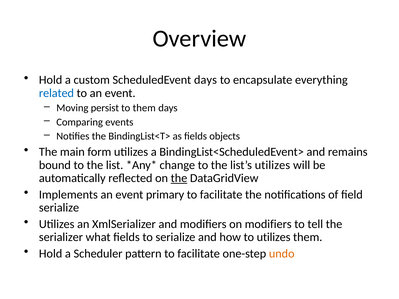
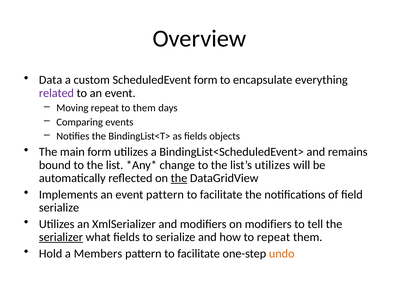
Hold: Hold -> Data (51, 80)
ScheduledEvent days: days -> form (206, 80)
related colour: blue -> purple (56, 93)
Moving persist: persist -> repeat (105, 108)
event primary: primary -> pattern (165, 195)
serializer underline: none -> present (61, 237)
to utilizes: utilizes -> repeat (273, 237)
Scheduler: Scheduler -> Members (98, 254)
